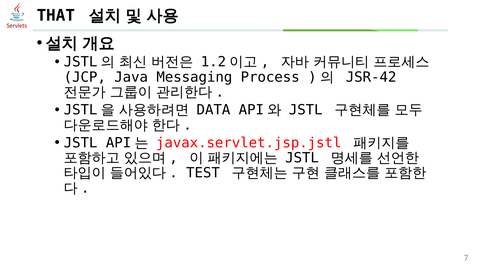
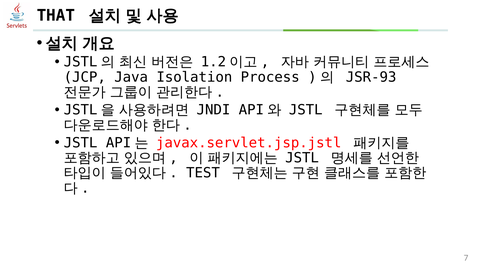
Messaging: Messaging -> Isolation (194, 77)
JSR-42: JSR-42 -> JSR-93 (371, 77)
DATA: DATA -> JNDI (213, 110)
